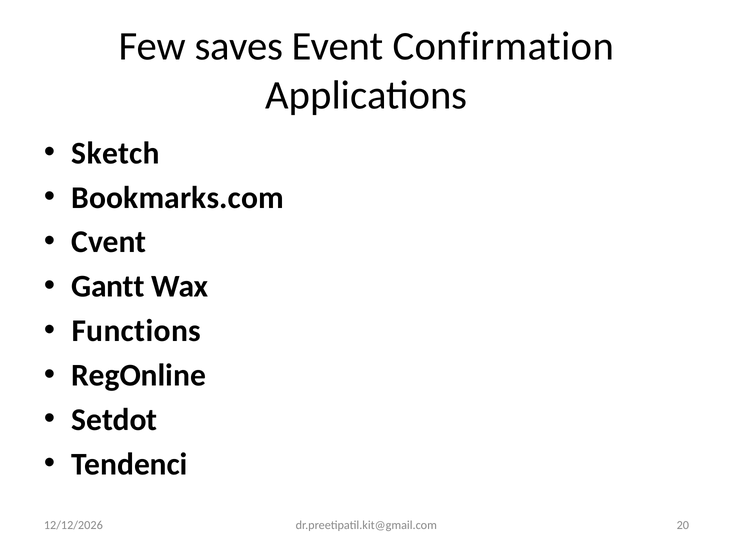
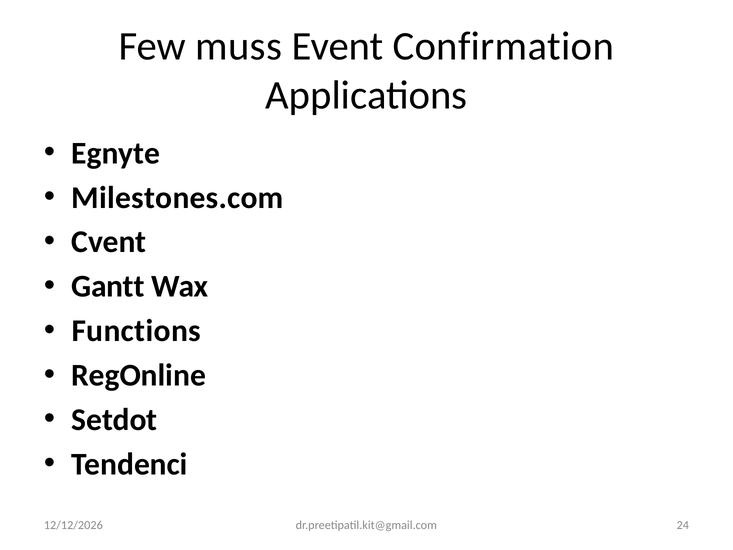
saves: saves -> muss (239, 46)
Sketch: Sketch -> Egnyte (116, 153)
Bookmarks.com: Bookmarks.com -> Milestones.com (178, 198)
20: 20 -> 24 (683, 525)
